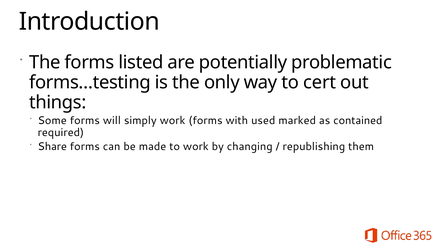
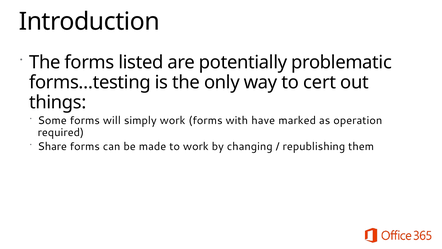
used: used -> have (263, 120)
contained: contained -> operation (358, 120)
